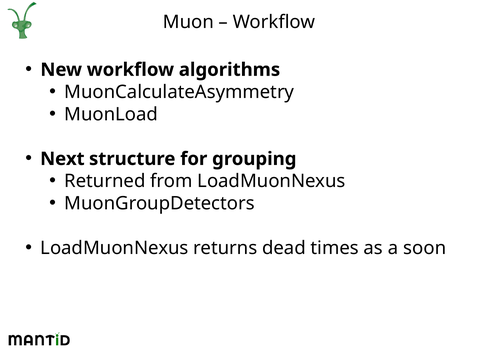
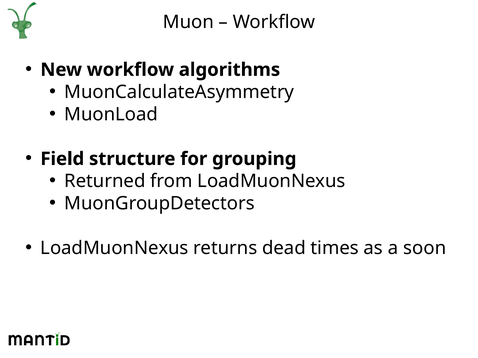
Next: Next -> Field (62, 159)
